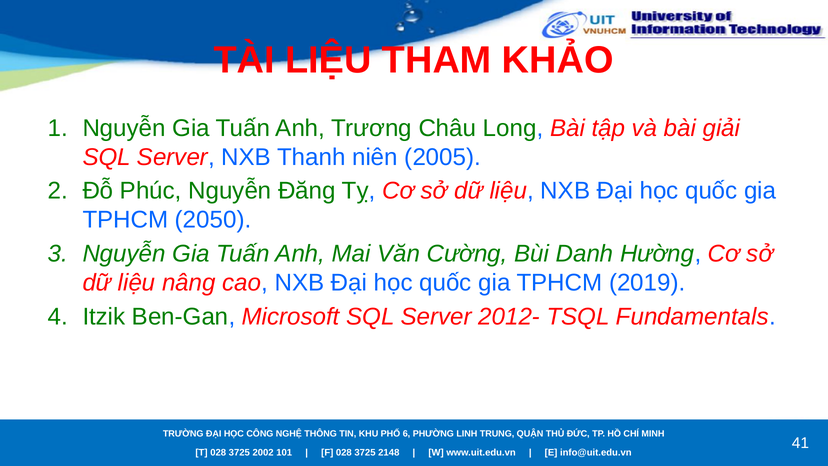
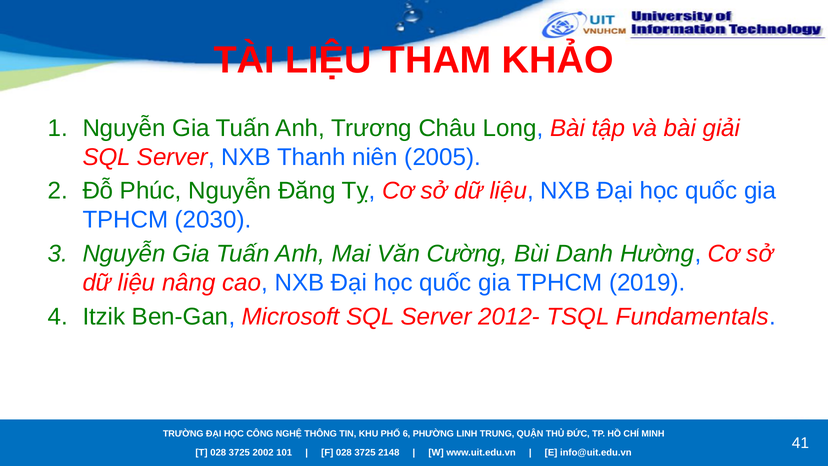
2050: 2050 -> 2030 (213, 220)
